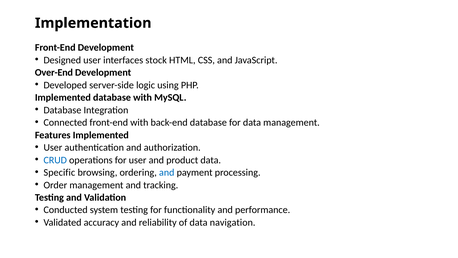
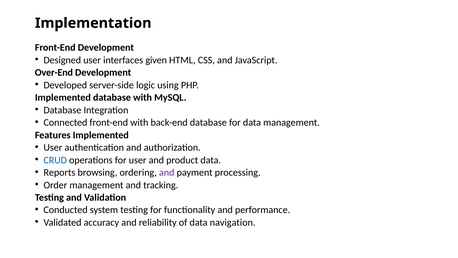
stock: stock -> given (156, 60)
Specific: Specific -> Reports (59, 172)
and colour: blue -> purple (167, 172)
